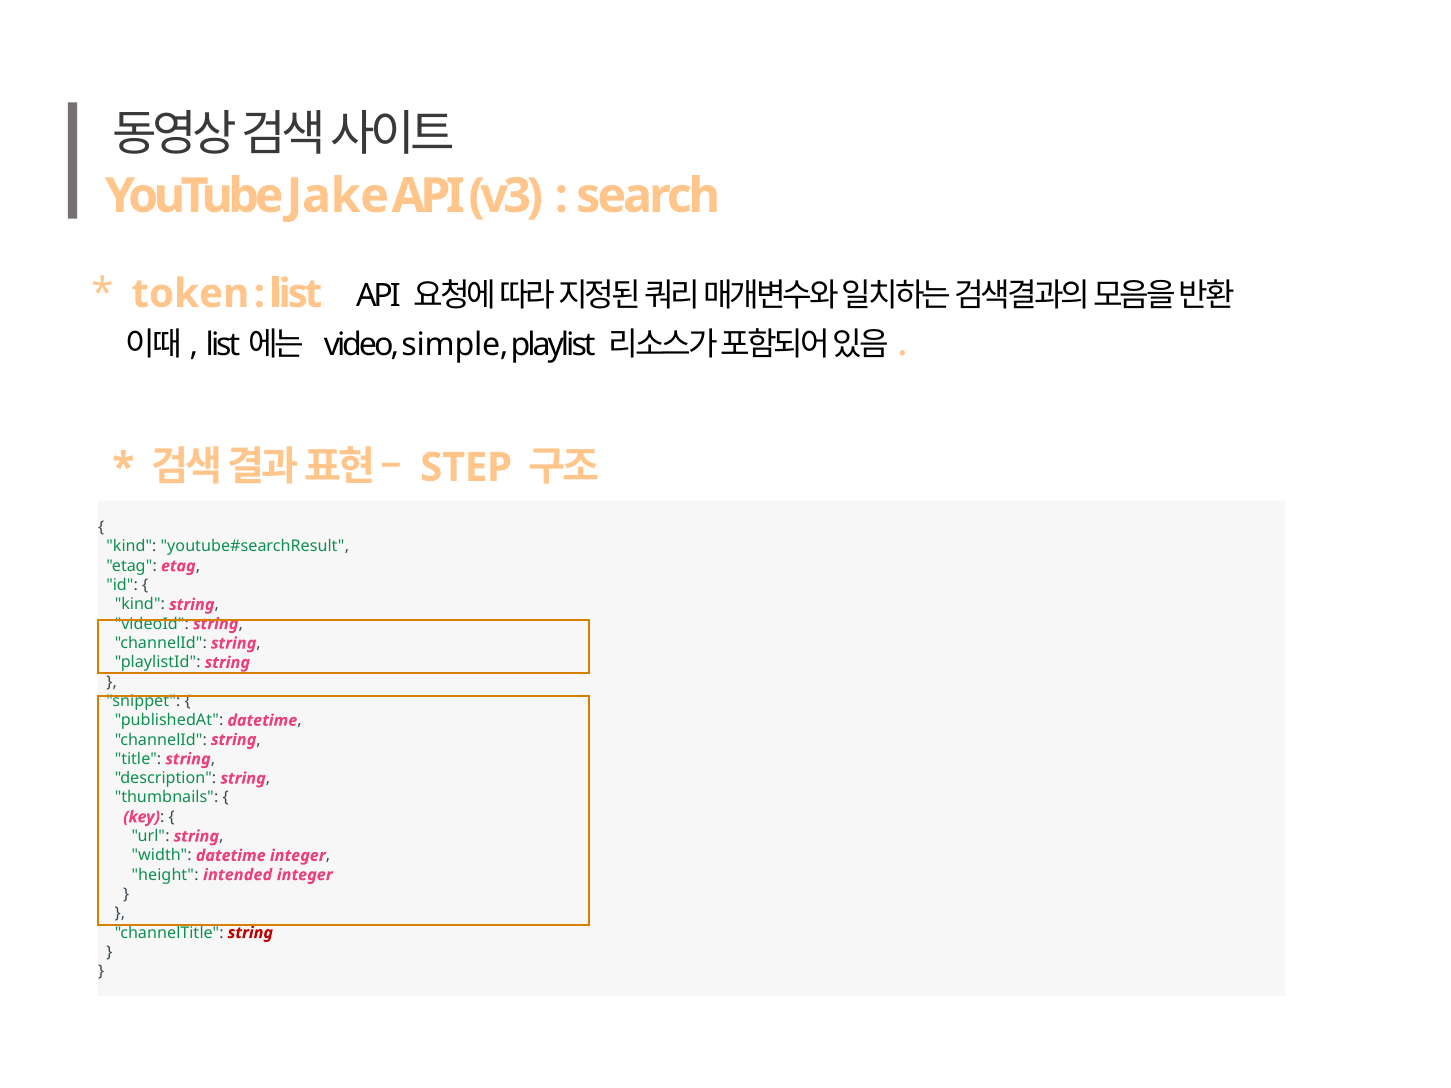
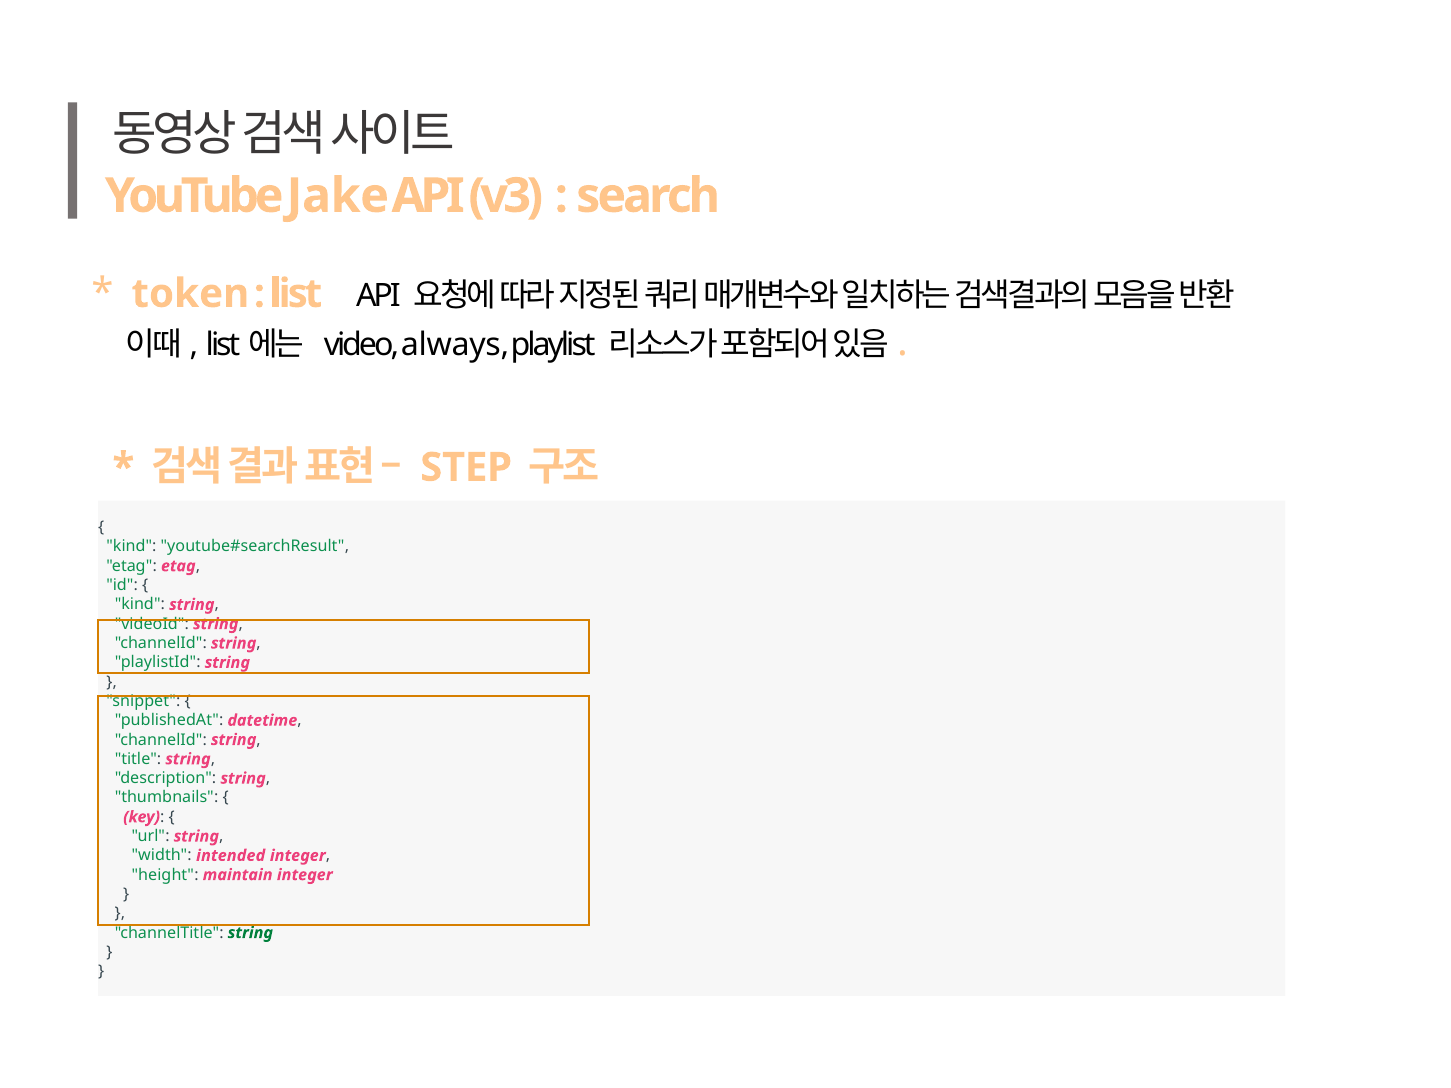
simple: simple -> always (455, 345)
width datetime: datetime -> intended (231, 856)
intended: intended -> maintain (238, 875)
string colour: red -> green (250, 933)
